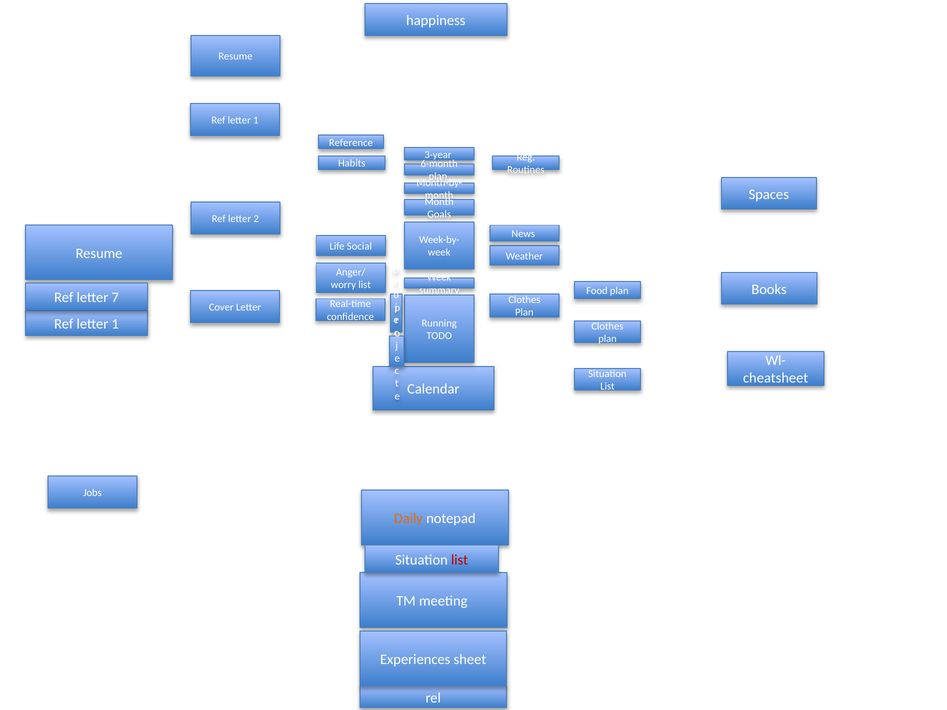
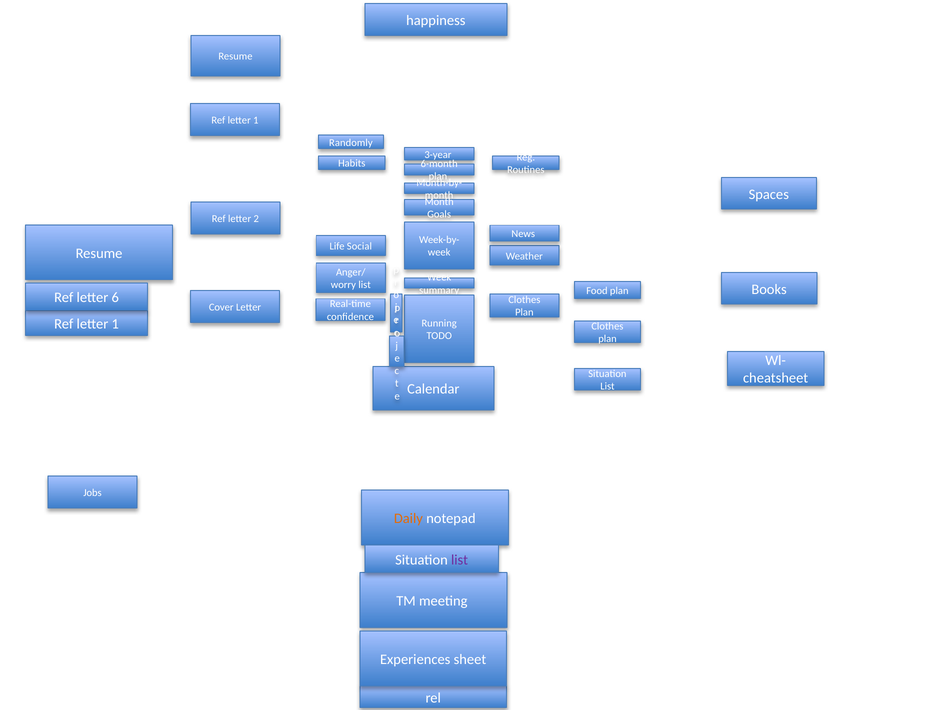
Reference: Reference -> Randomly (351, 143)
7: 7 -> 6 (115, 298)
list colour: red -> purple (460, 560)
